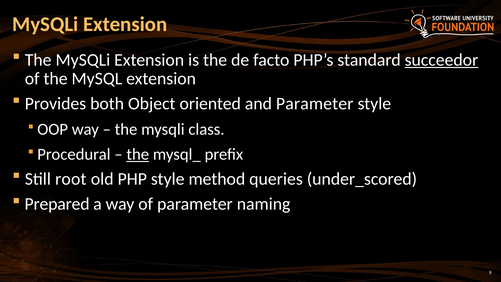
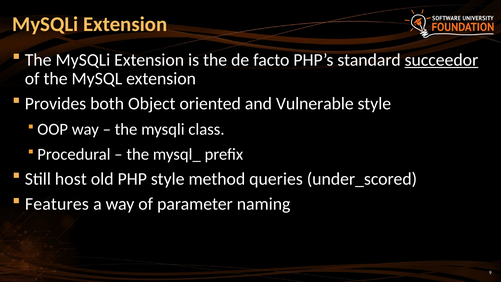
and Parameter: Parameter -> Vulnerable (315, 104)
the underline: present -> none (138, 154)
root: root -> host (71, 179)
Prepared: Prepared -> Features (57, 204)
